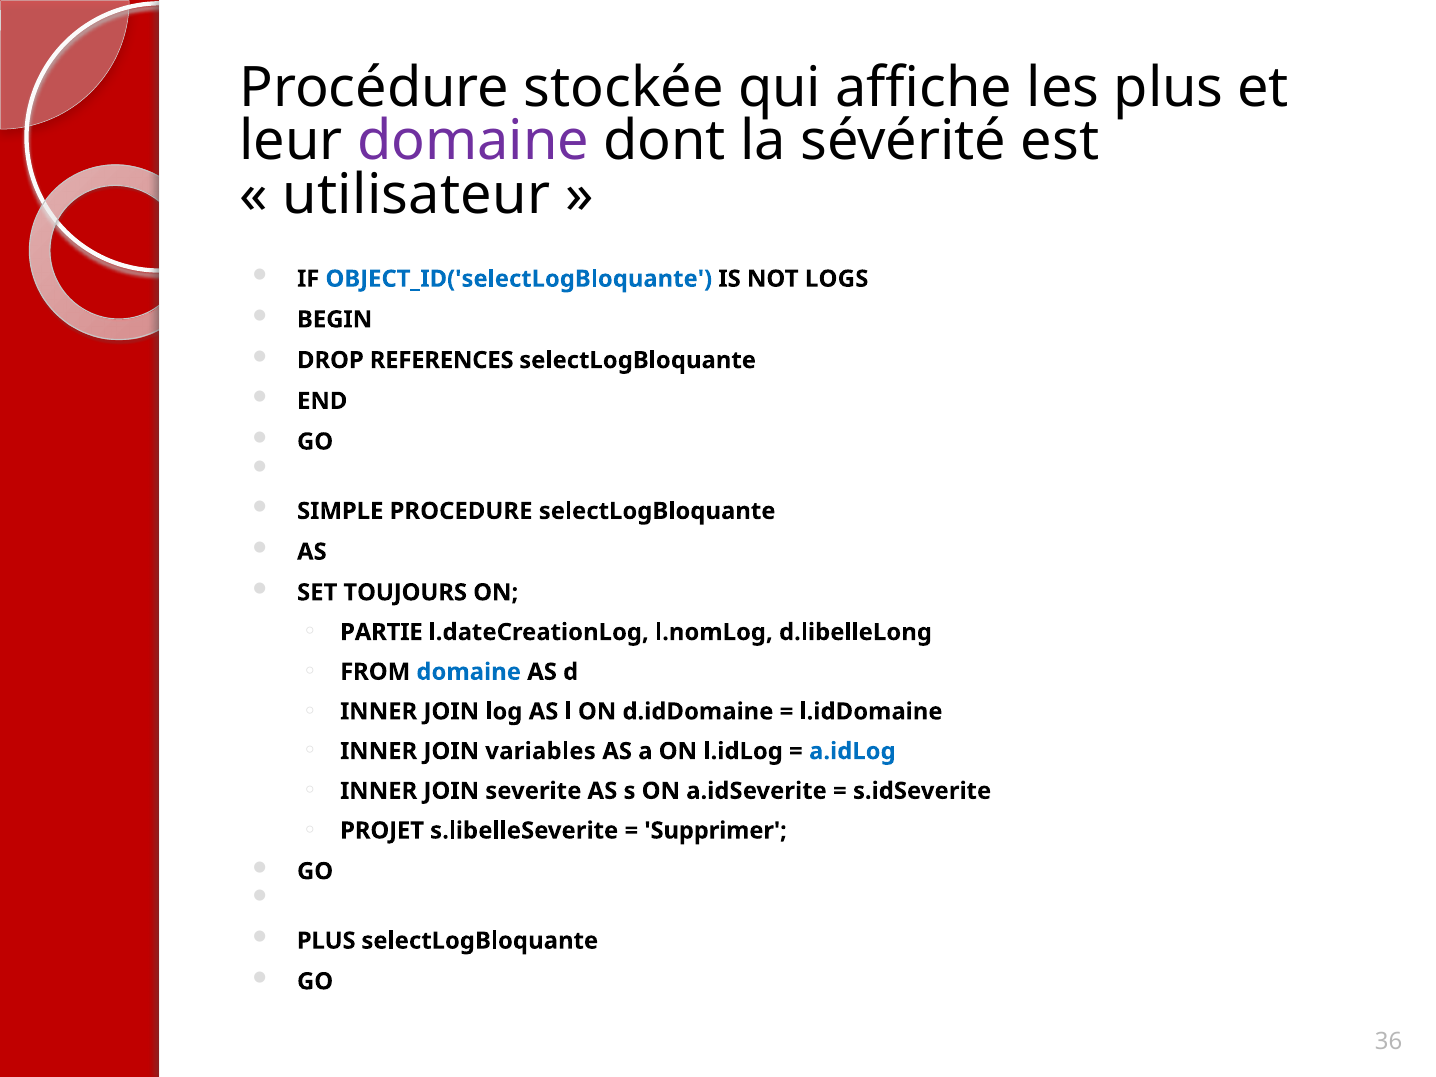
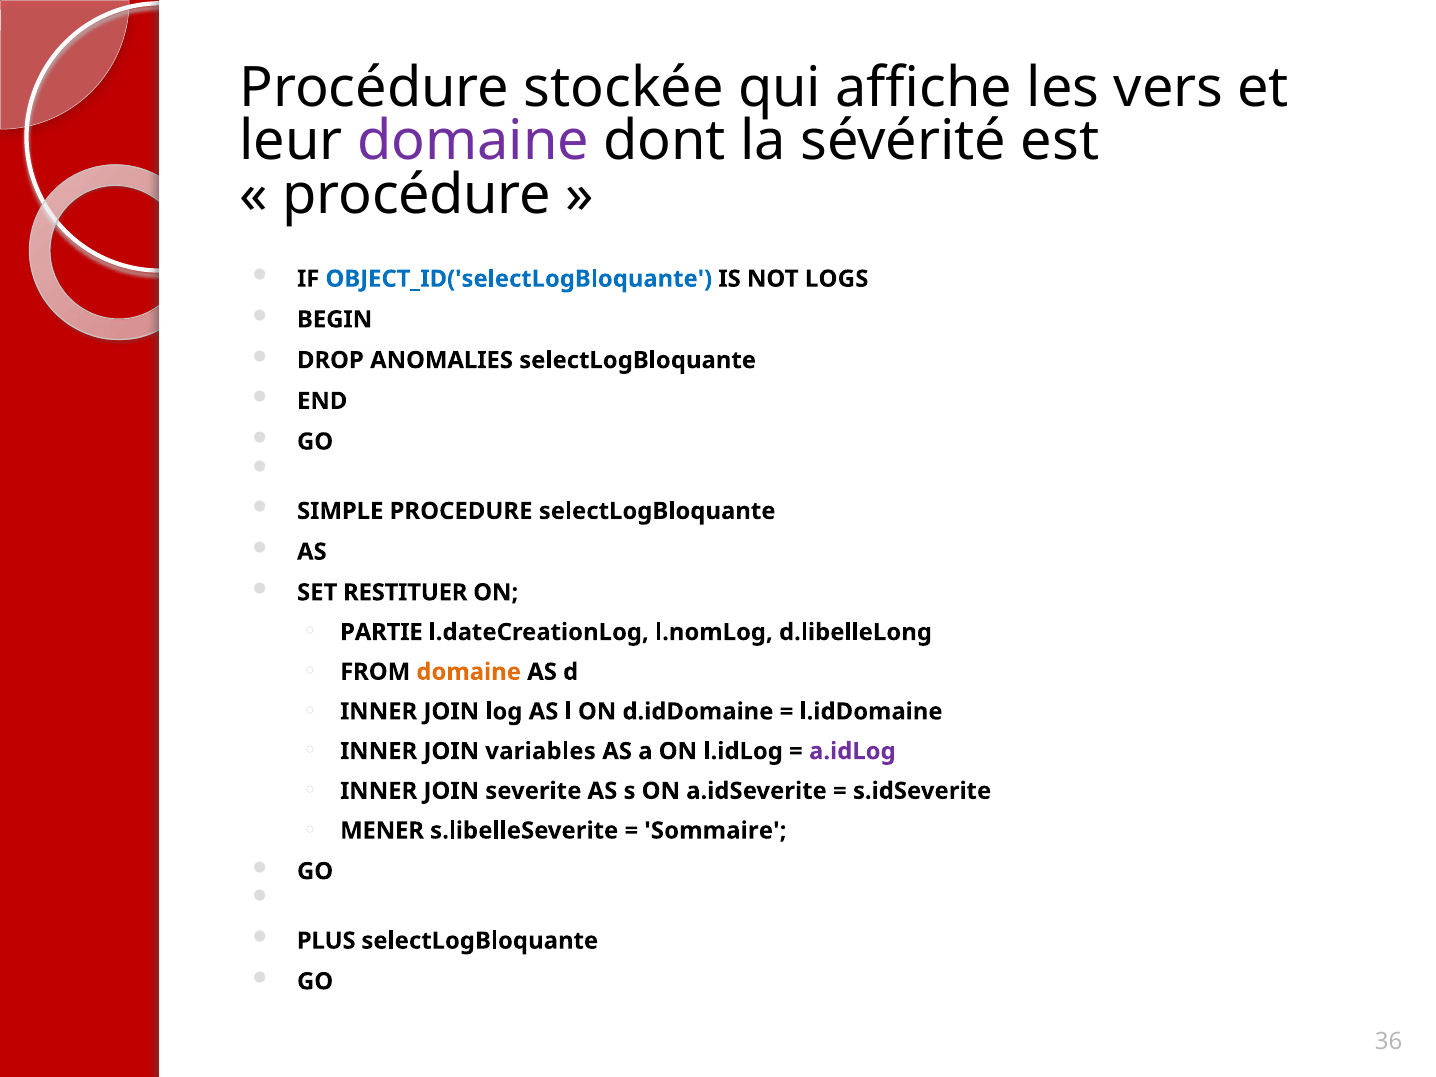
les plus: plus -> vers (1169, 88)
utilisateur: utilisateur -> procédure (417, 195)
REFERENCES: REFERENCES -> ANOMALIES (442, 360)
TOUJOURS: TOUJOURS -> RESTITUER (405, 593)
domaine colour: blue -> orange (469, 672)
a.idLog colour: blue -> purple (852, 751)
PROJET: PROJET -> MENER (382, 831)
Supprimer: Supprimer -> Sommaire (715, 831)
